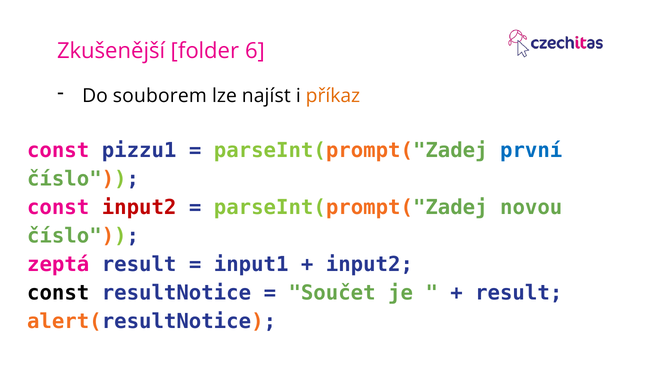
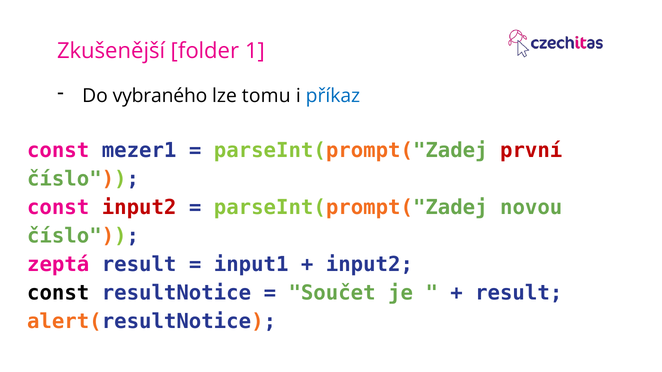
6: 6 -> 1 (255, 51)
souborem: souborem -> vybraného (160, 96)
najíst: najíst -> tomu (266, 96)
příkaz colour: orange -> blue (333, 96)
pizzu1: pizzu1 -> mezer1 (139, 151)
první colour: blue -> red (531, 151)
